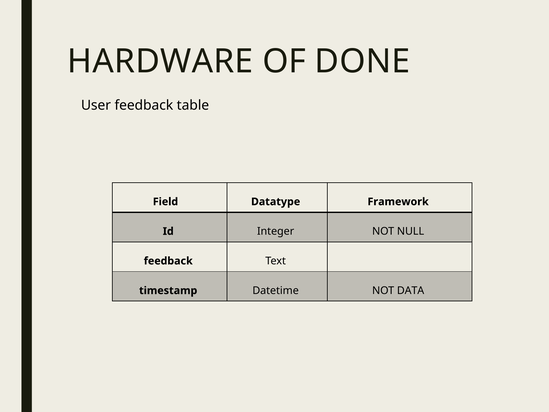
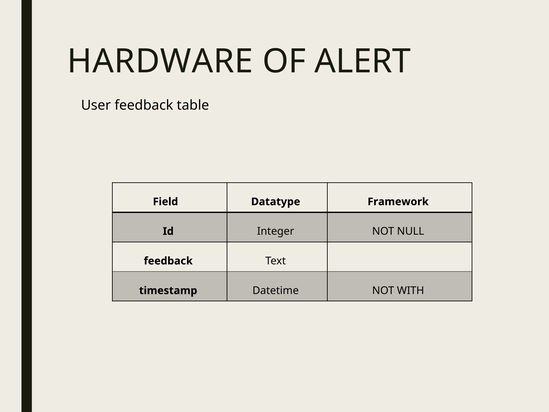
DONE: DONE -> ALERT (363, 62)
DATA: DATA -> WITH (411, 290)
